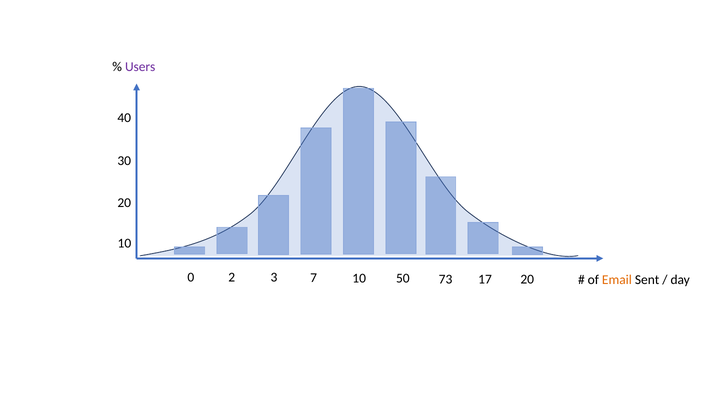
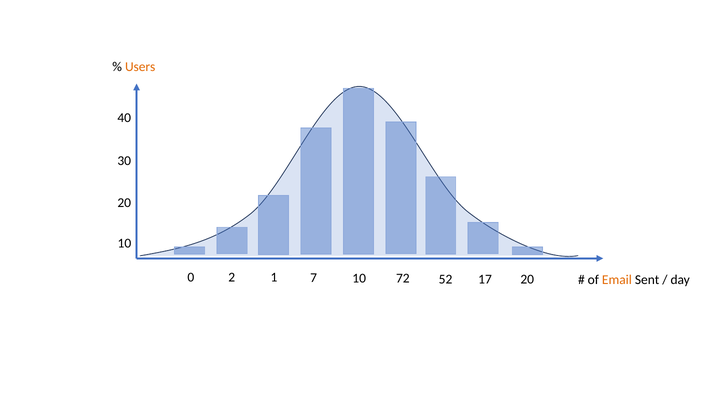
Users colour: purple -> orange (140, 67)
3: 3 -> 1 (274, 277)
73: 73 -> 52 (446, 279)
50: 50 -> 72 (403, 278)
